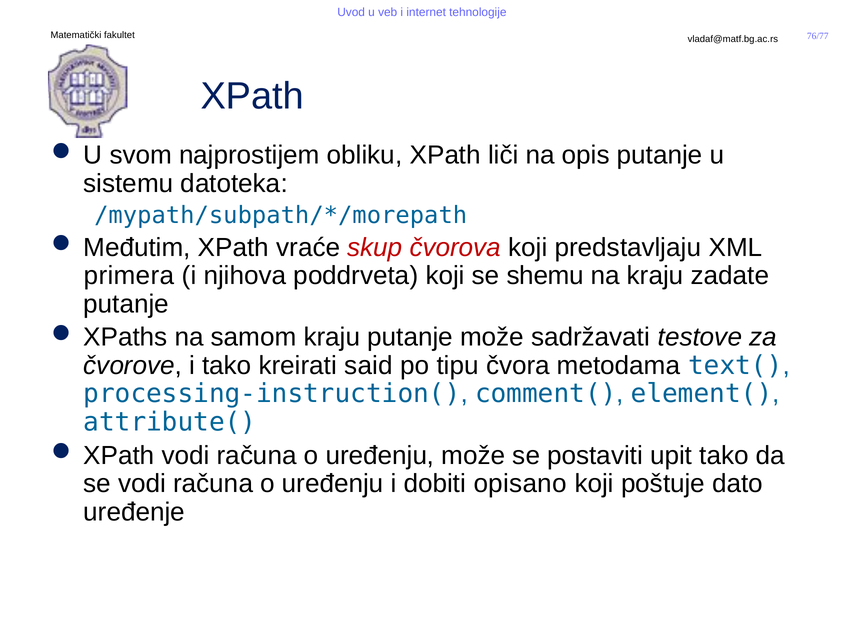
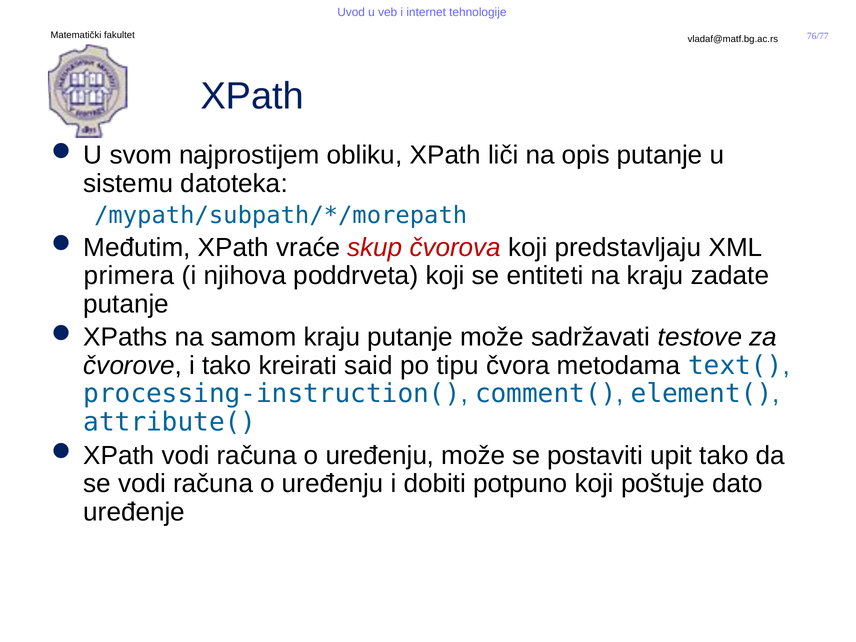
shemu: shemu -> entiteti (545, 276)
opisano: opisano -> potpuno (520, 484)
